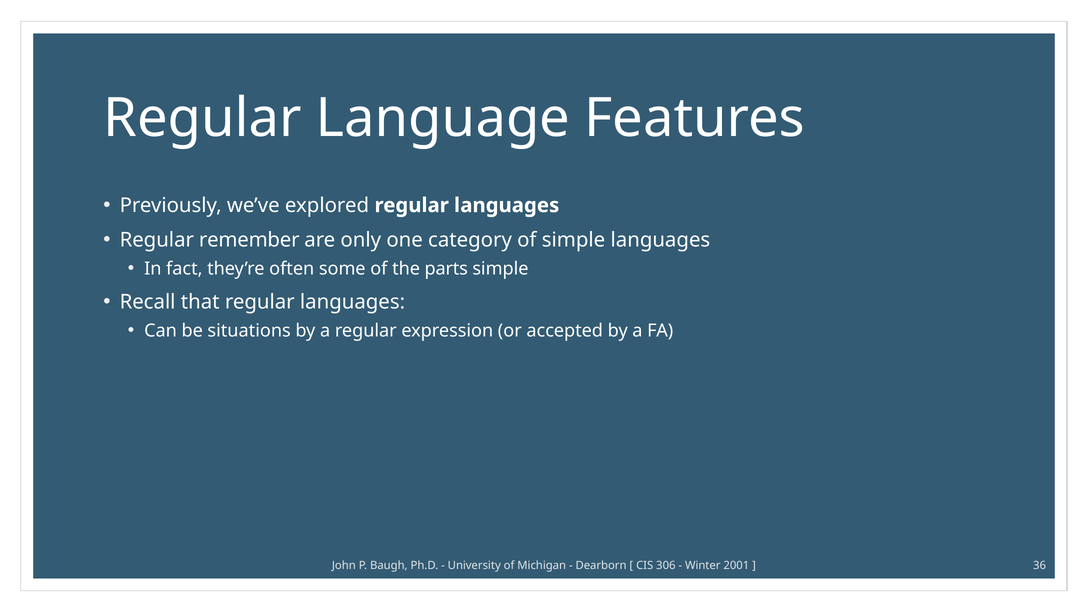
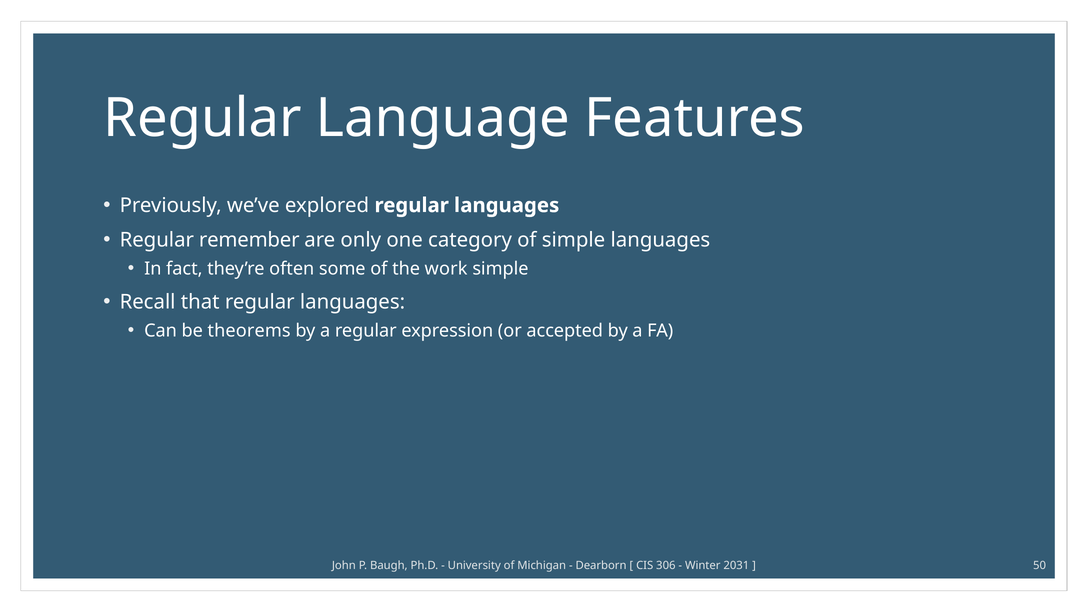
parts: parts -> work (446, 269)
situations: situations -> theorems (249, 331)
2001: 2001 -> 2031 (736, 566)
36: 36 -> 50 (1040, 566)
